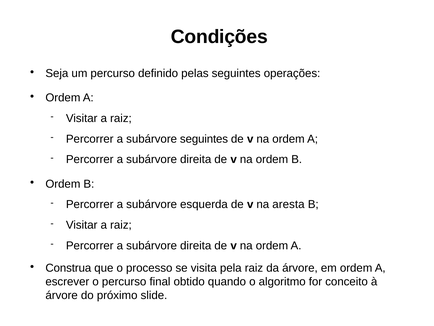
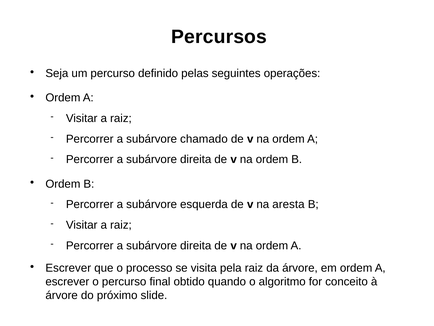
Condições: Condições -> Percursos (219, 37)
subárvore seguintes: seguintes -> chamado (204, 139)
Construa: Construa -> Escrever (68, 268)
